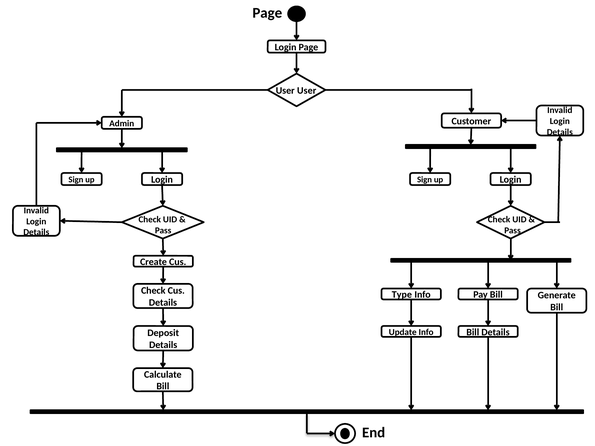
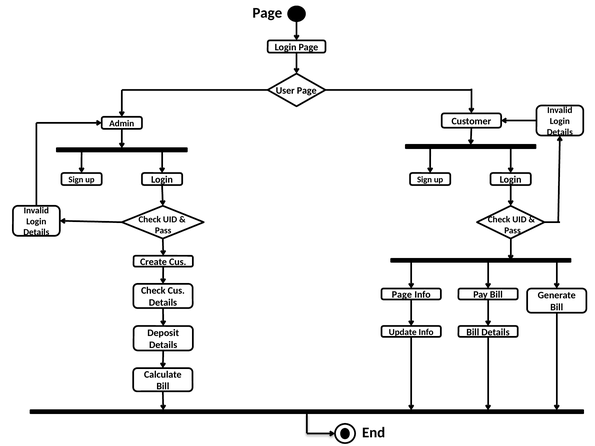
User User: User -> Page (307, 91)
Type: Type -> Page (402, 295)
